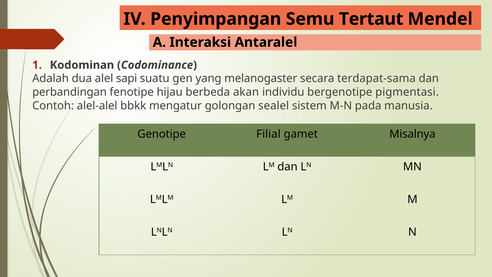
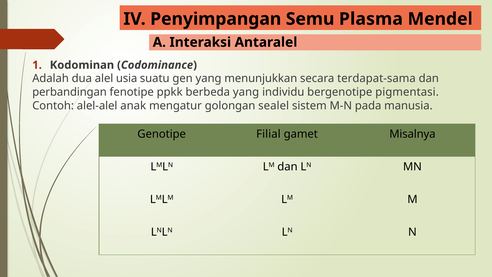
Tertaut: Tertaut -> Plasma (371, 19)
sapi: sapi -> usia (127, 79)
melanogaster: melanogaster -> menunjukkan (261, 79)
hijau: hijau -> ppkk (170, 92)
berbeda akan: akan -> yang (246, 92)
bbkk: bbkk -> anak (133, 106)
